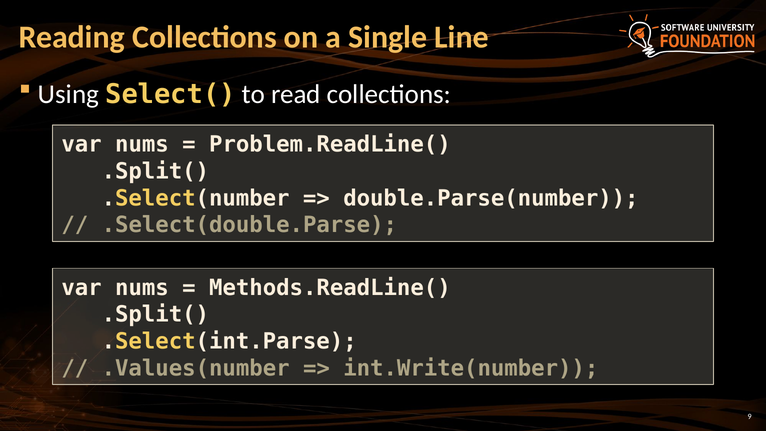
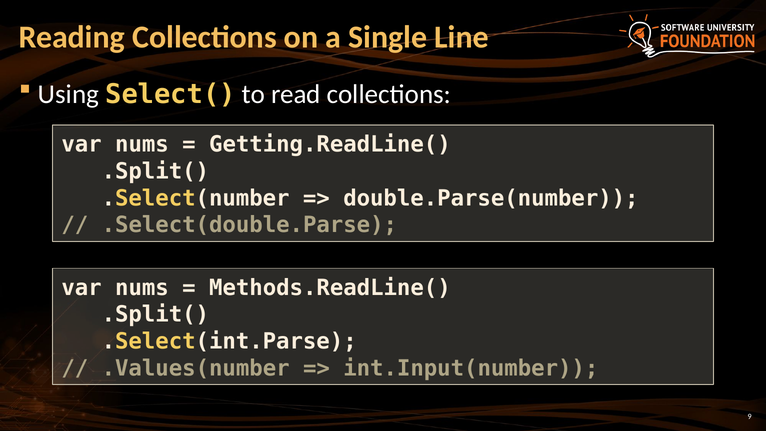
Problem.ReadLine(: Problem.ReadLine( -> Getting.ReadLine( (330, 145)
int.Write(number: int.Write(number -> int.Input(number (471, 368)
